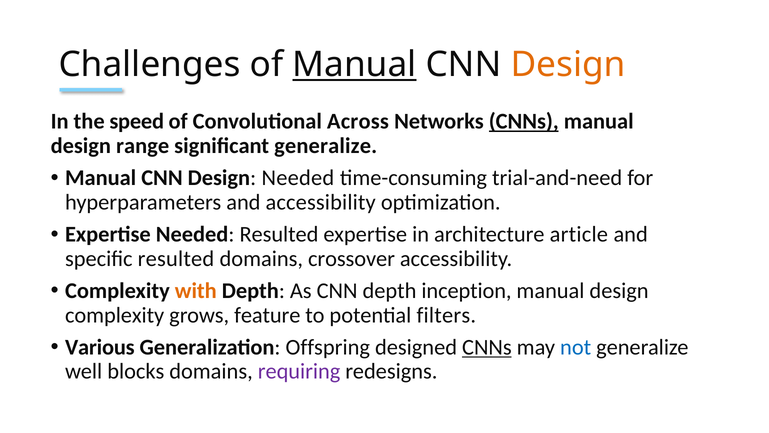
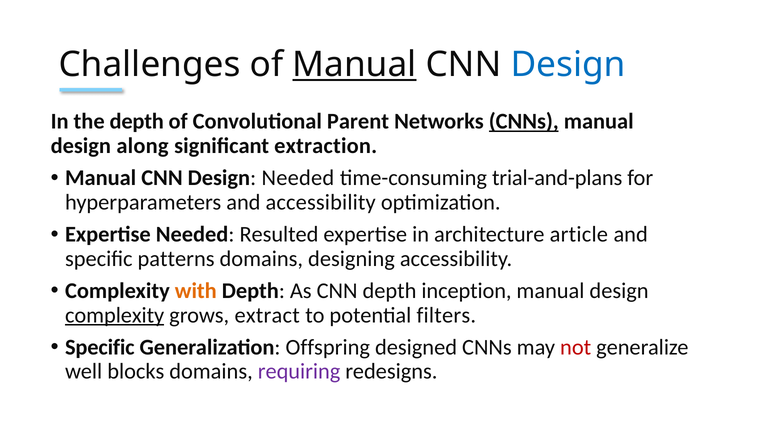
Design colour: orange -> blue (568, 65)
the speed: speed -> depth (137, 121)
Across: Across -> Parent (358, 121)
range: range -> along (143, 146)
significant generalize: generalize -> extraction (326, 146)
trial-and-need: trial-and-need -> trial-and-plans (557, 178)
specific resulted: resulted -> patterns (176, 258)
crossover: crossover -> designing (351, 258)
complexity underline: none -> present (115, 315)
feature: feature -> extract (267, 315)
Various: Various -> Specific (100, 347)
CNNs underline: present -> none (487, 347)
not colour: blue -> red (576, 347)
